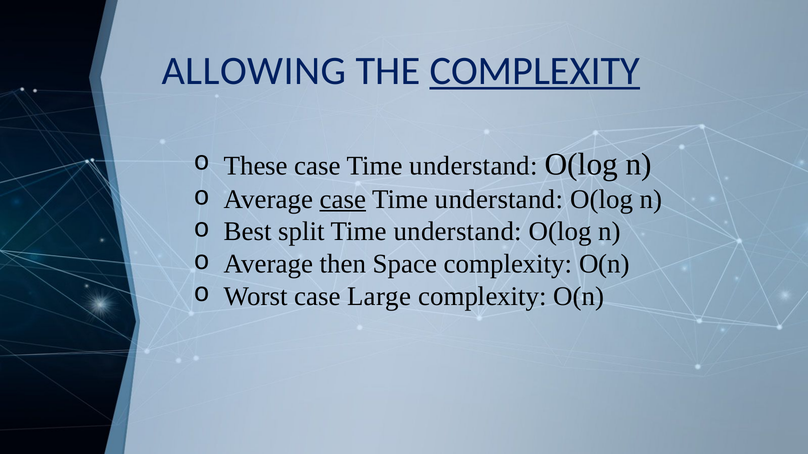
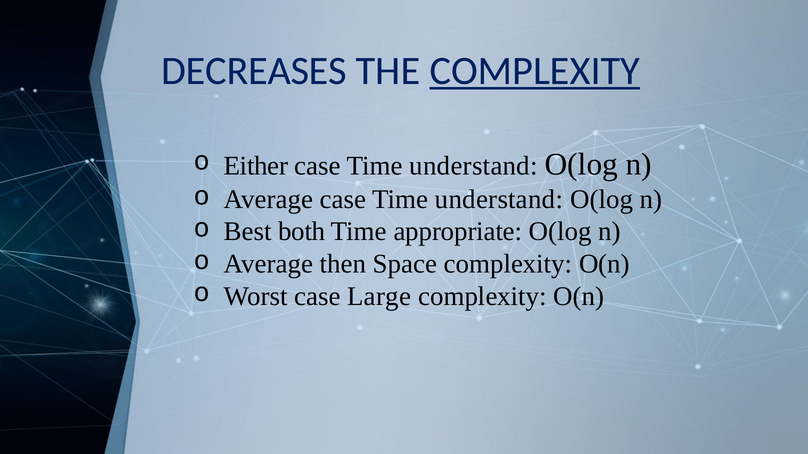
ALLOWING: ALLOWING -> DECREASES (254, 71)
These: These -> Either (256, 166)
case underline: present -> none (343, 200)
split: split -> both (302, 232)
understand: understand -> appropriate (458, 232)
